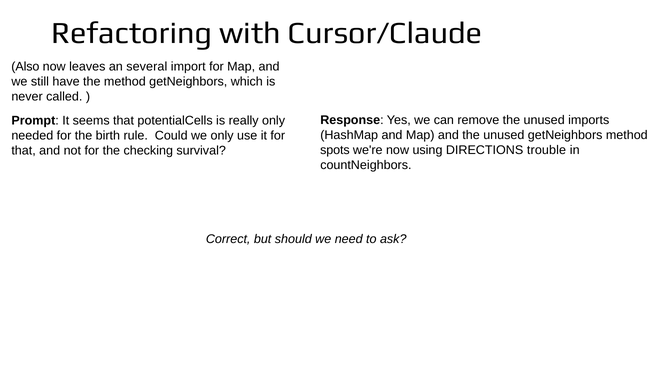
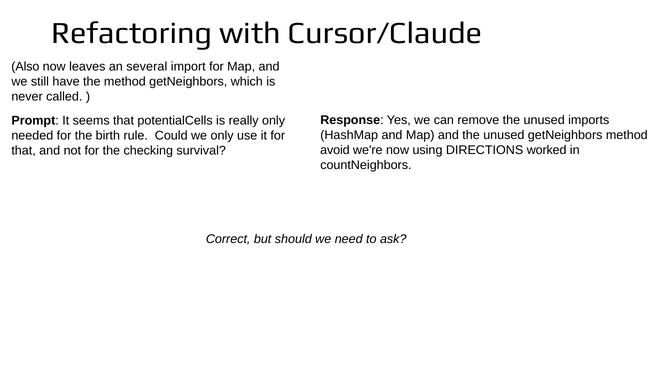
spots: spots -> avoid (335, 150)
trouble: trouble -> worked (547, 150)
